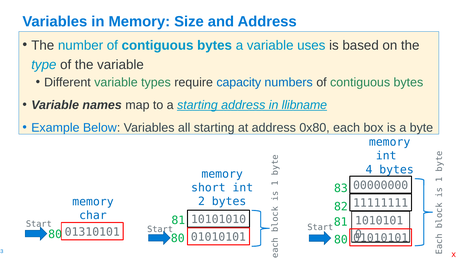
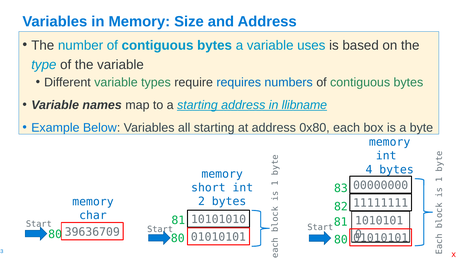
capacity: capacity -> requires (239, 82)
01310101: 01310101 -> 39636709 (92, 232)
